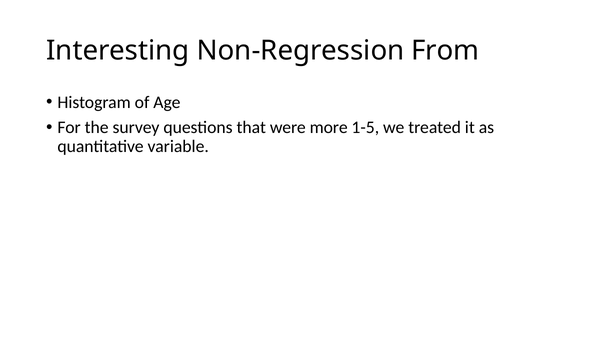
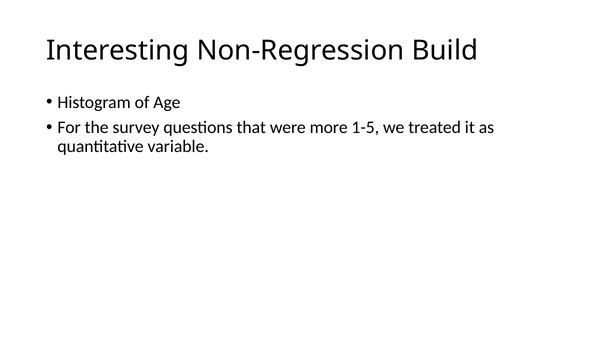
From: From -> Build (445, 51)
